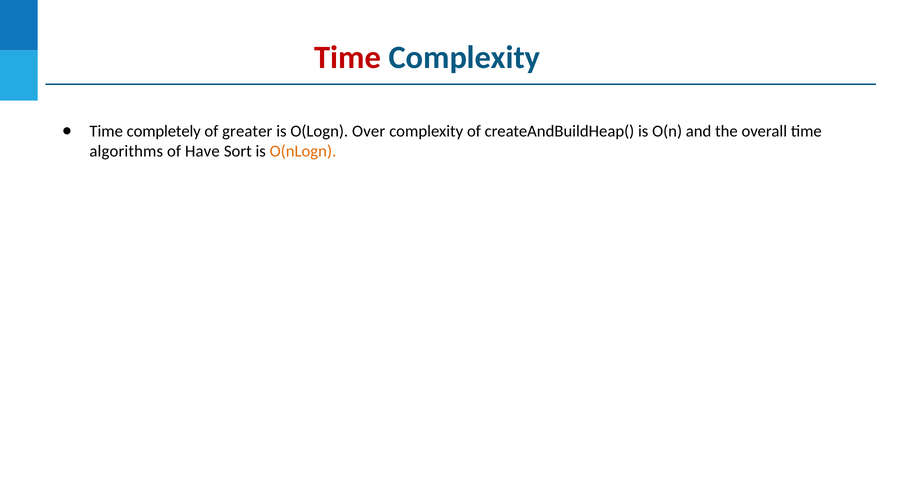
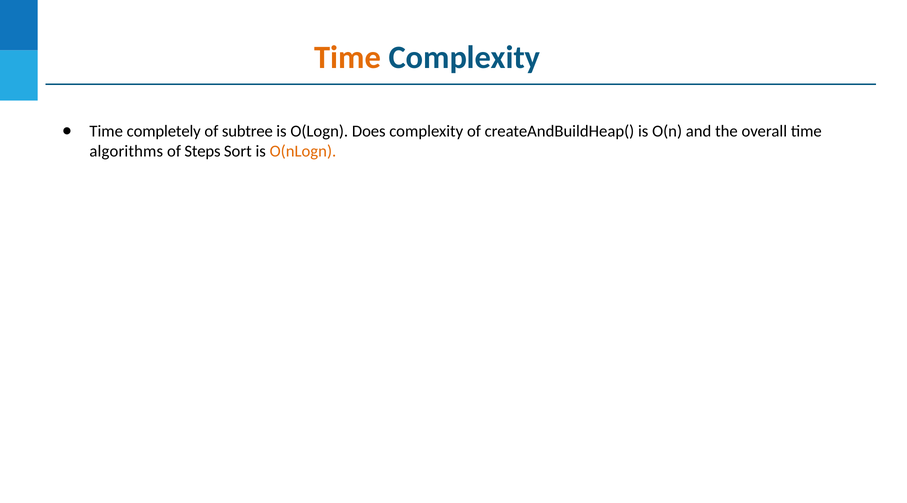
Time colour: red -> orange (348, 57)
greater: greater -> subtree (247, 131)
Over: Over -> Does (369, 131)
Have: Have -> Steps (203, 151)
